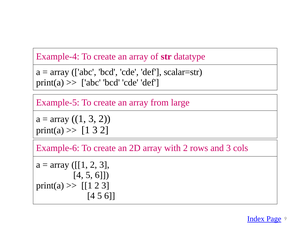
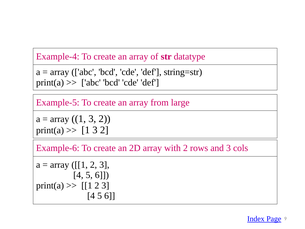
scalar=str: scalar=str -> string=str (183, 72)
